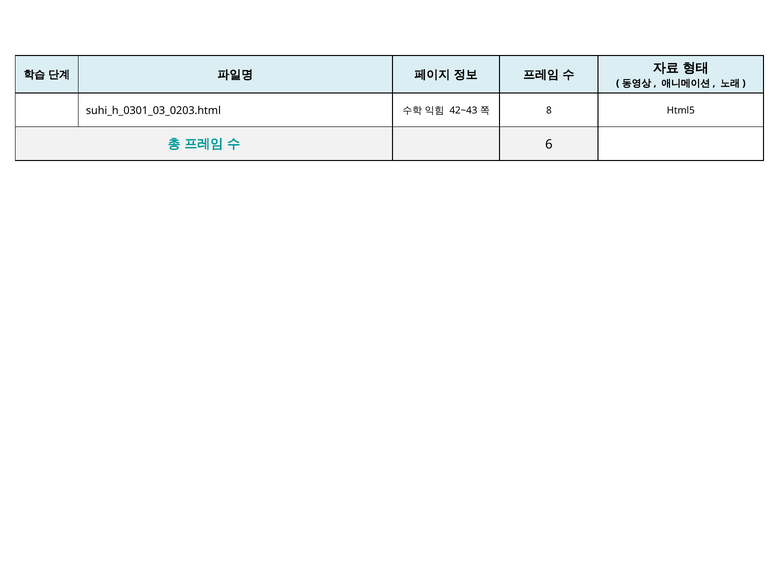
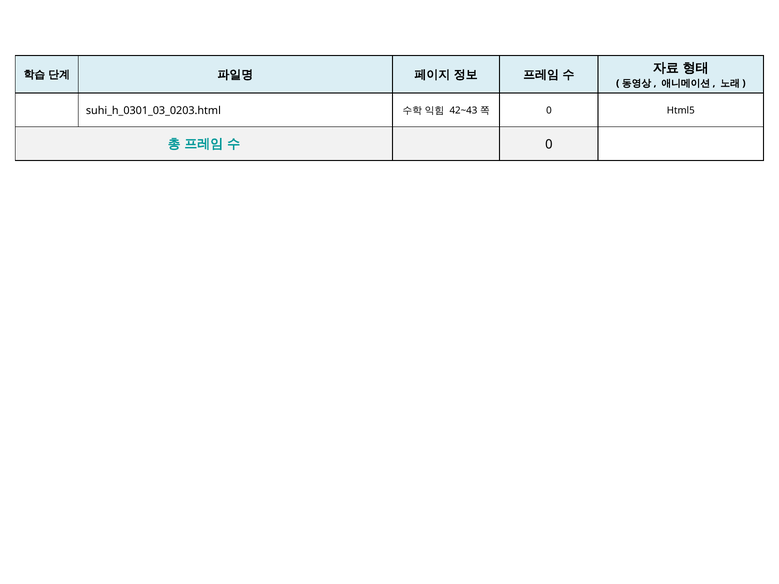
8: 8 -> 0 (549, 111)
6: 6 -> 0 (549, 144)
